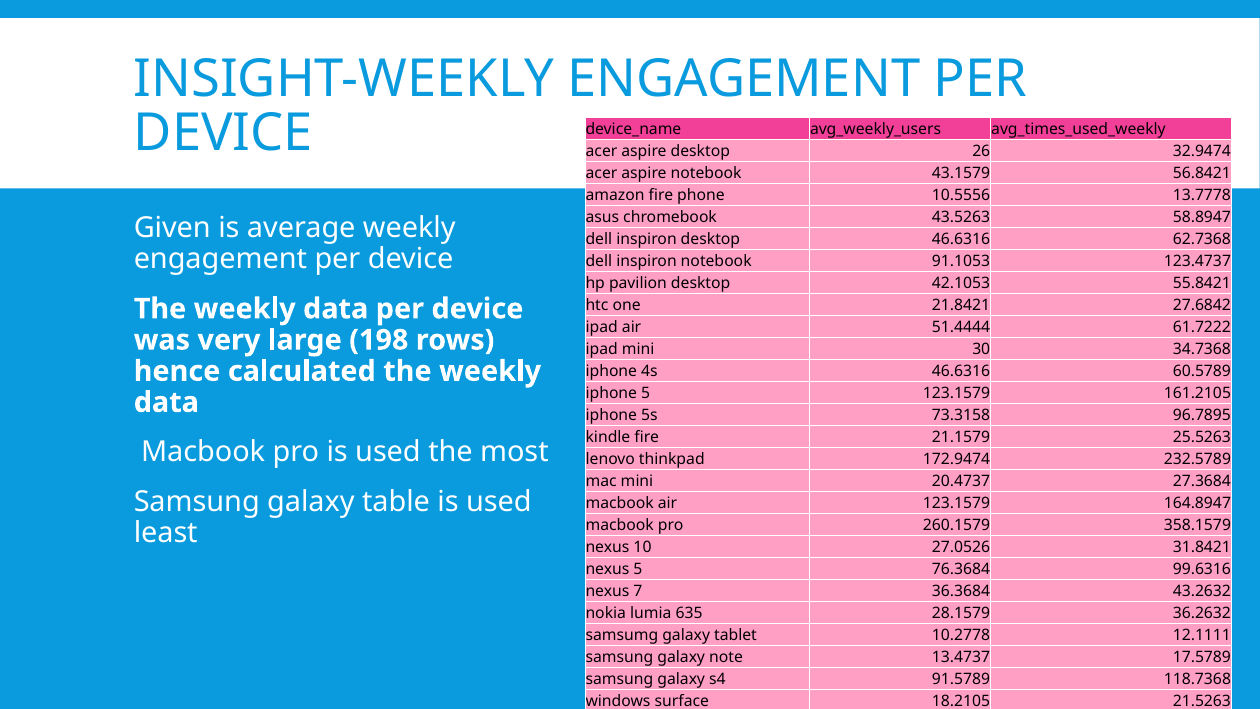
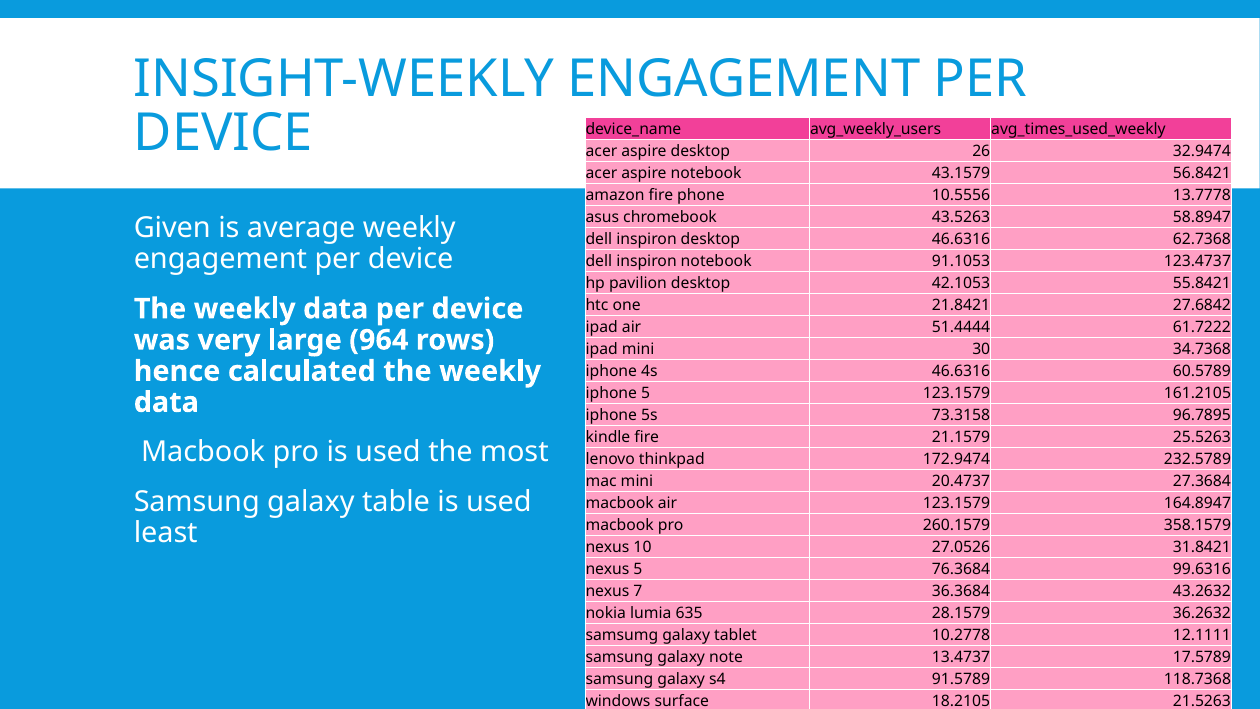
198: 198 -> 964 (379, 340)
